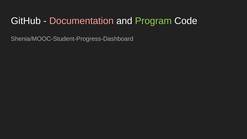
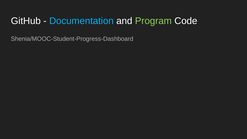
Documentation colour: pink -> light blue (81, 21)
